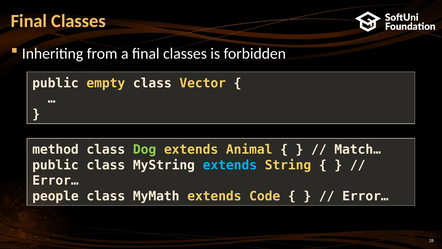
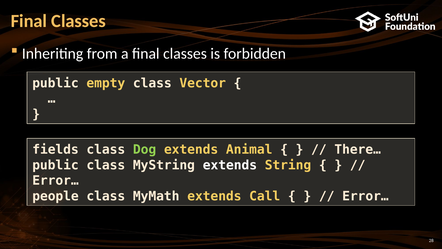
method: method -> fields (56, 149)
Match…: Match… -> There… (358, 149)
extends colour: light blue -> white (230, 165)
Code: Code -> Call (265, 196)
